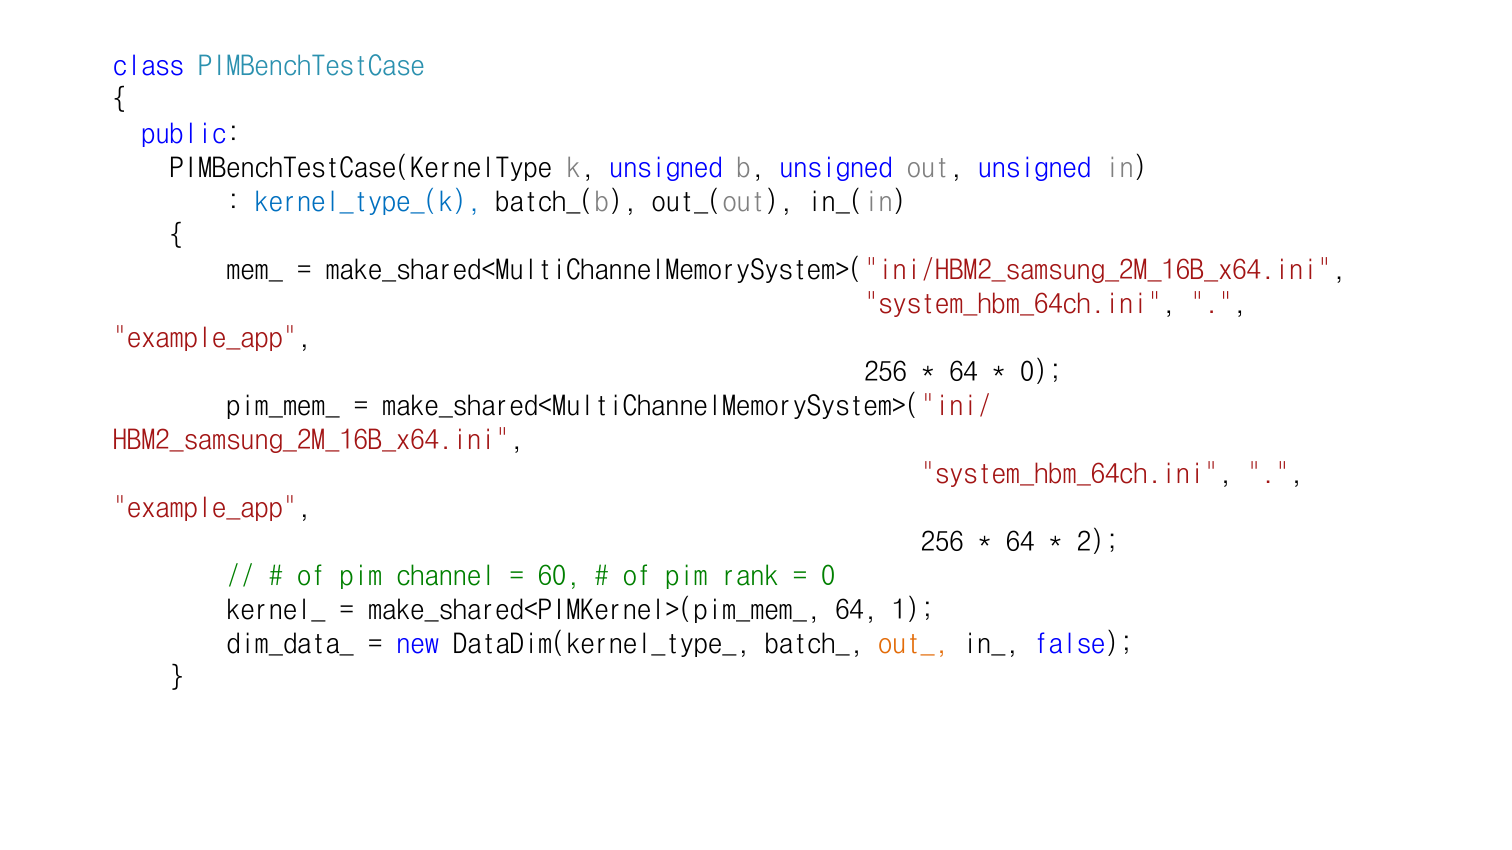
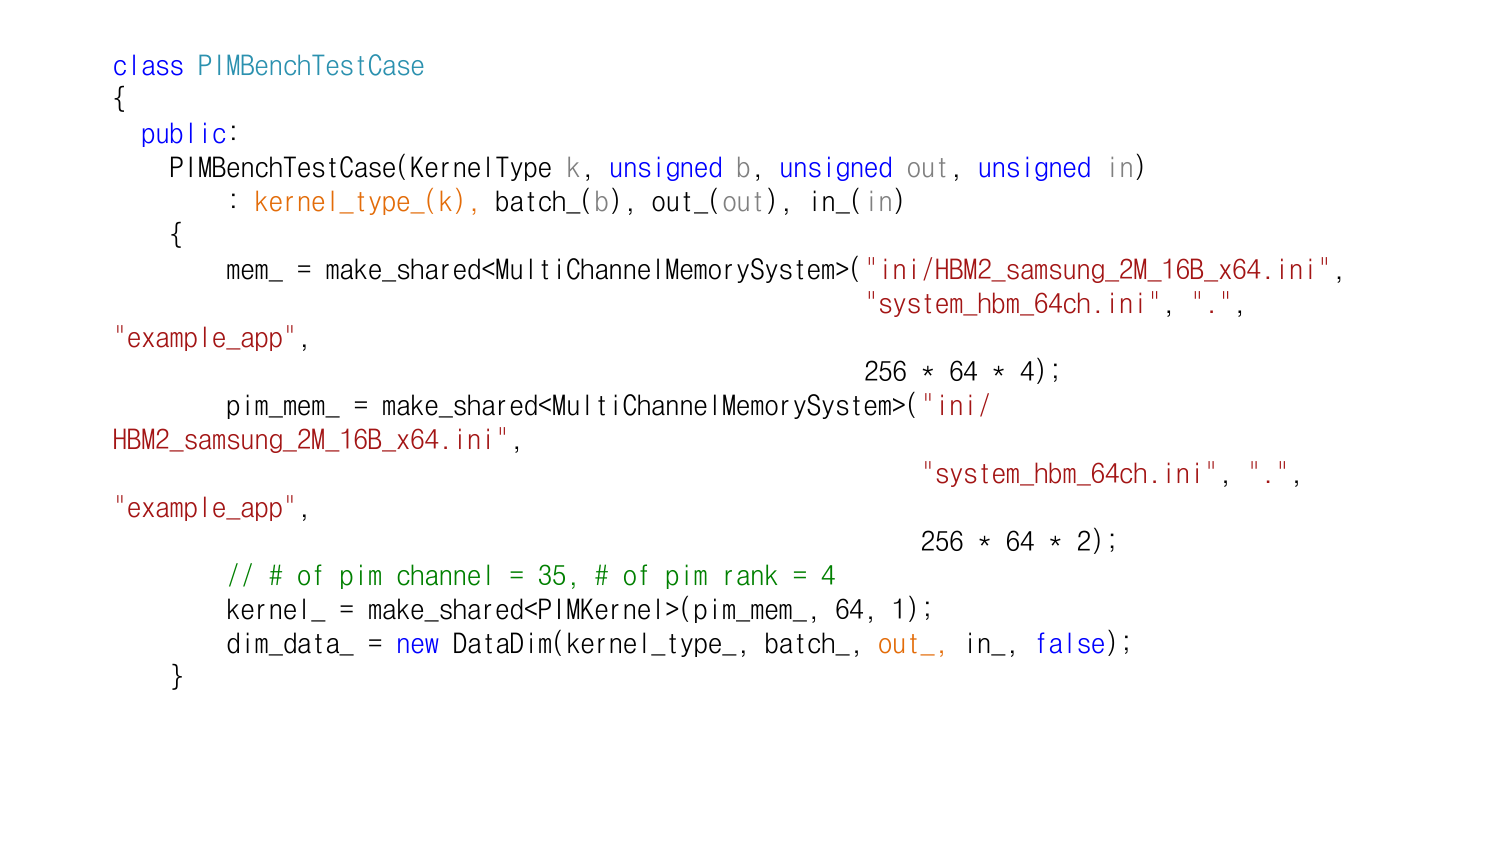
kernel_type_(k colour: blue -> orange (368, 202)
0: 0 -> 4 (1041, 372)
60: 60 -> 35 (559, 576)
0: 0 -> 4 (828, 576)
